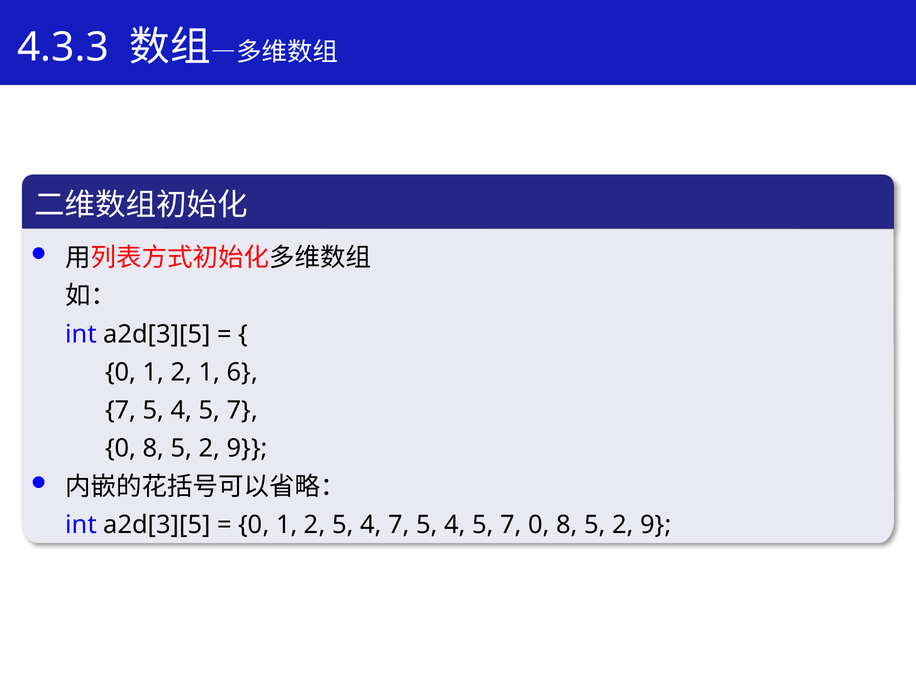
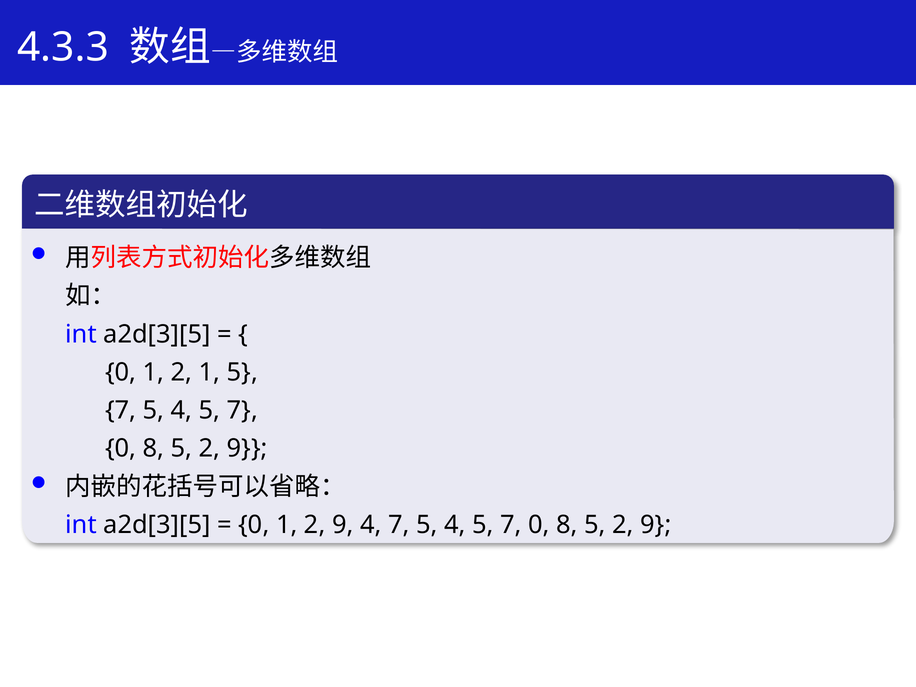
1 6: 6 -> 5 (242, 372)
1 2 5: 5 -> 9 (343, 525)
